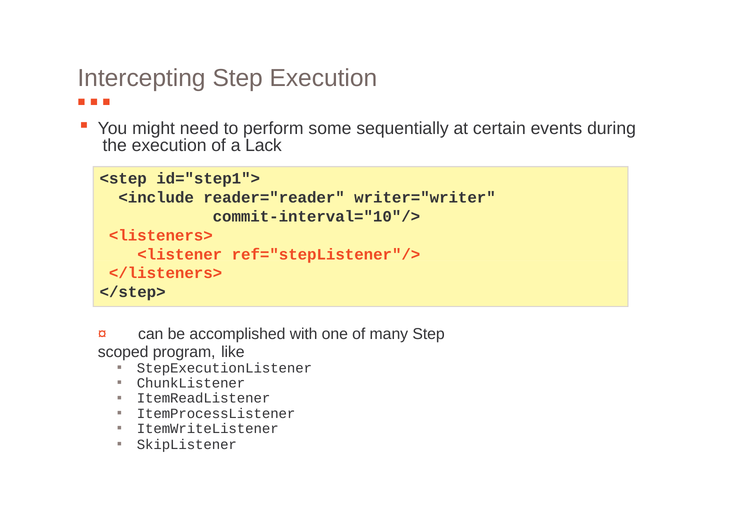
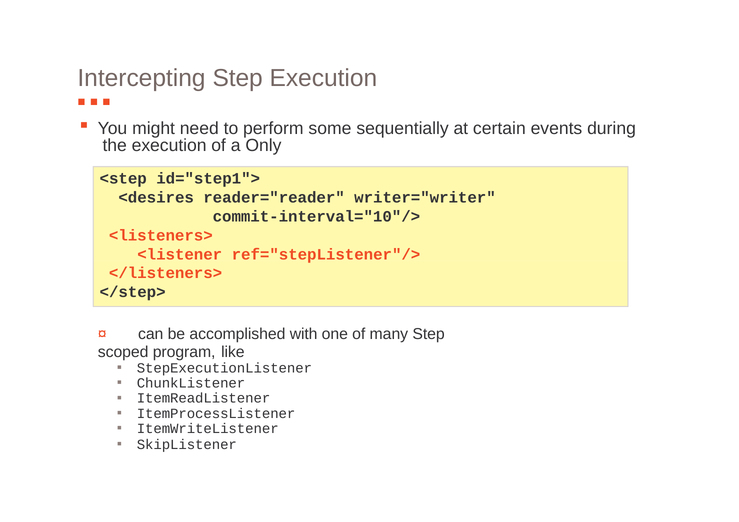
Lack: Lack -> Only (263, 145)
<include: <include -> <desires (156, 198)
